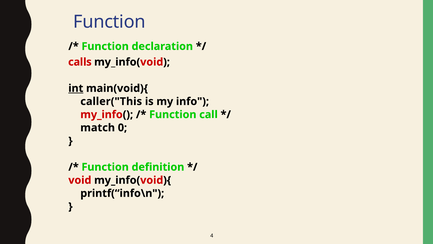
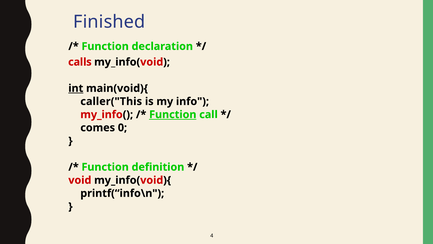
Function: Function -> Finished (109, 22)
Function underline: none -> present (173, 114)
match: match -> comes (98, 127)
